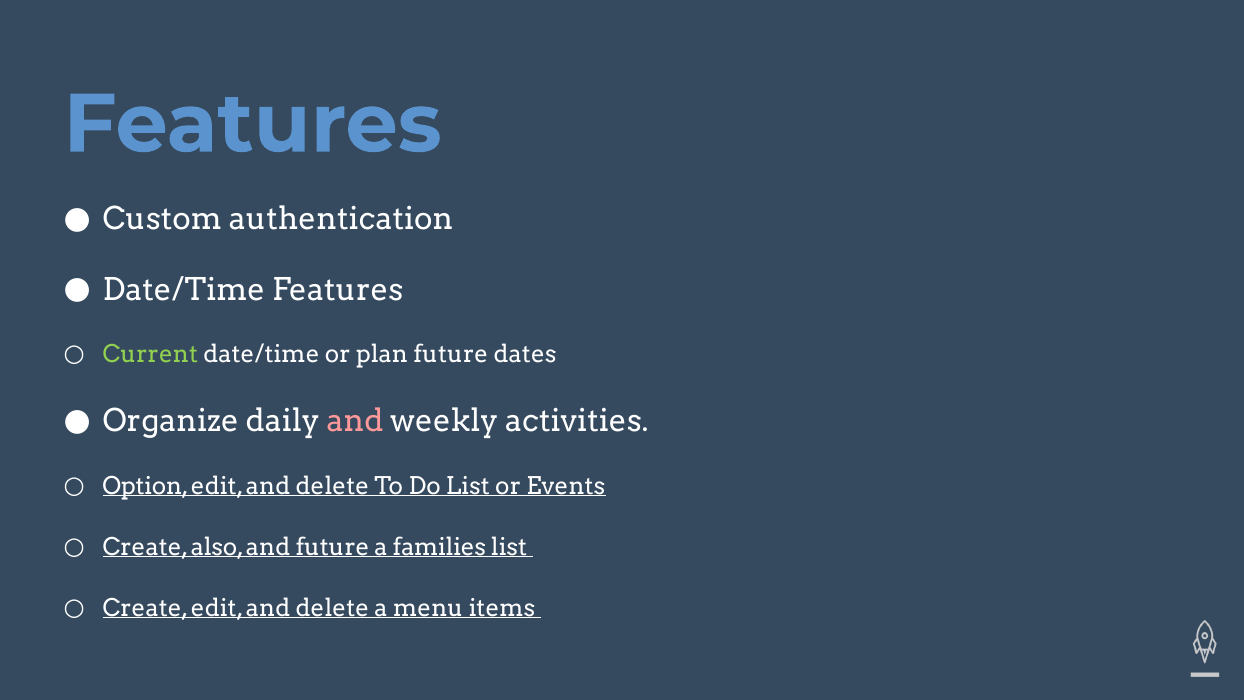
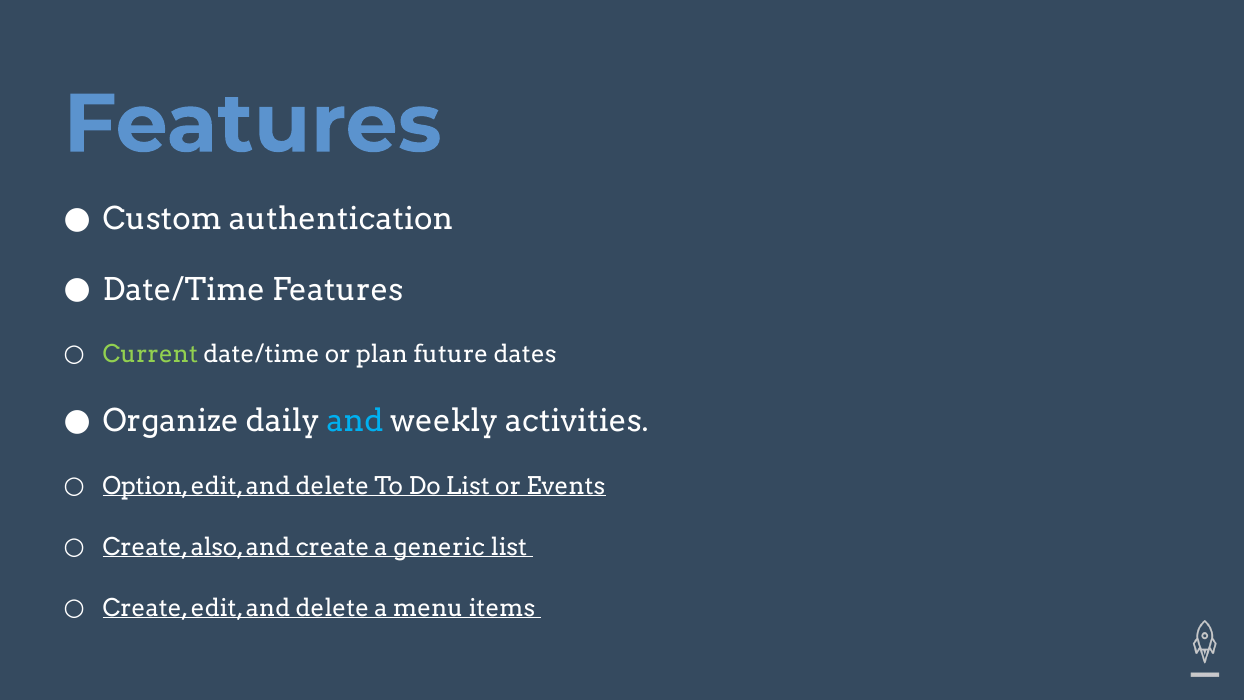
and colour: pink -> light blue (355, 422)
and future: future -> create (333, 547)
families: families -> generic (439, 547)
